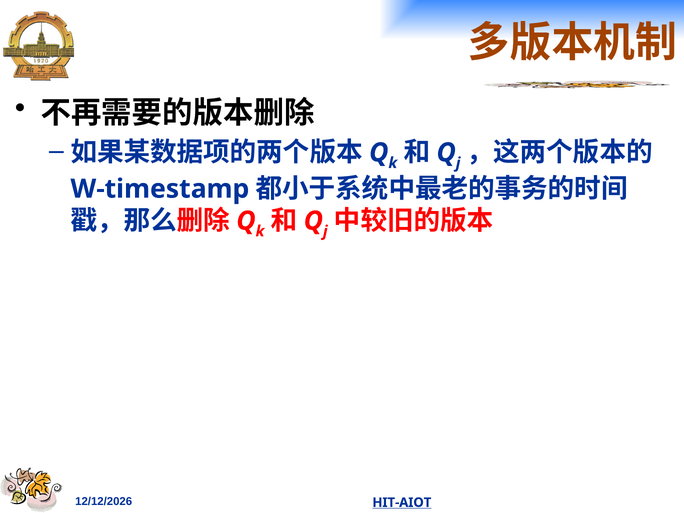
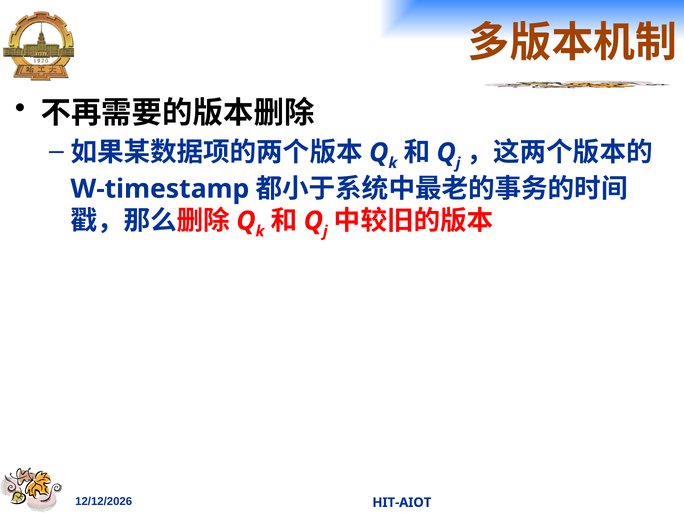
HIT-AIOT underline: present -> none (402, 503)
